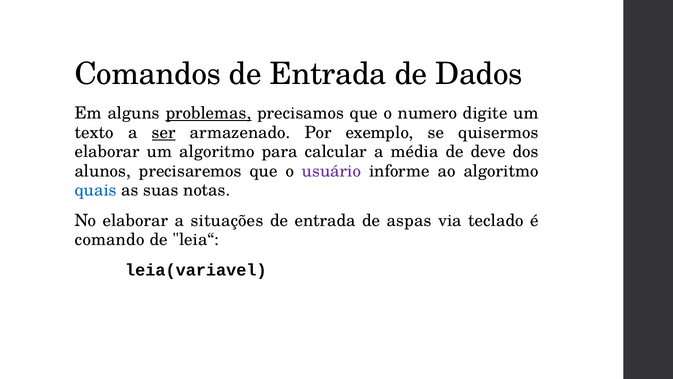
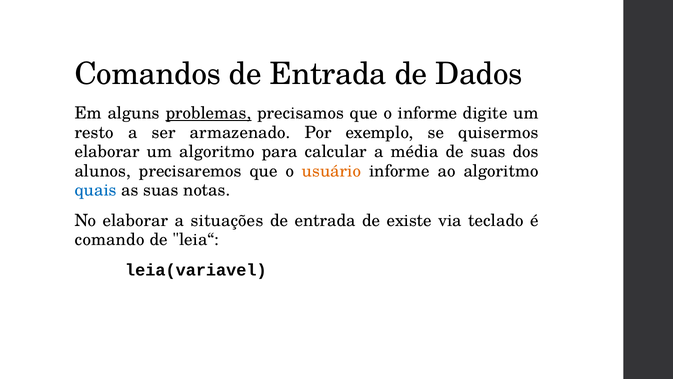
o numero: numero -> informe (428, 113)
texto: texto -> resto (94, 132)
ser underline: present -> none (164, 132)
de deve: deve -> suas (488, 152)
usuário colour: purple -> orange (332, 171)
aspas: aspas -> existe (409, 220)
